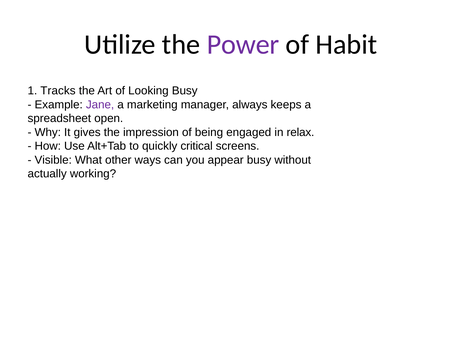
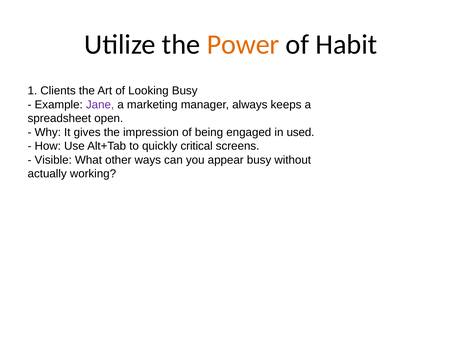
Power colour: purple -> orange (243, 45)
Tracks: Tracks -> Clients (58, 91)
relax: relax -> used (300, 132)
